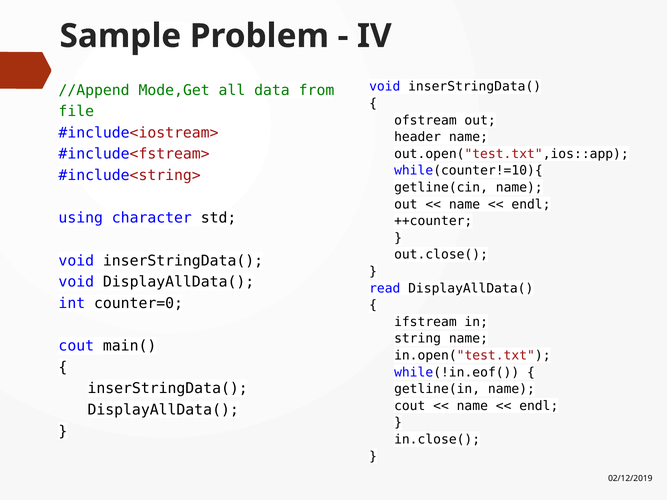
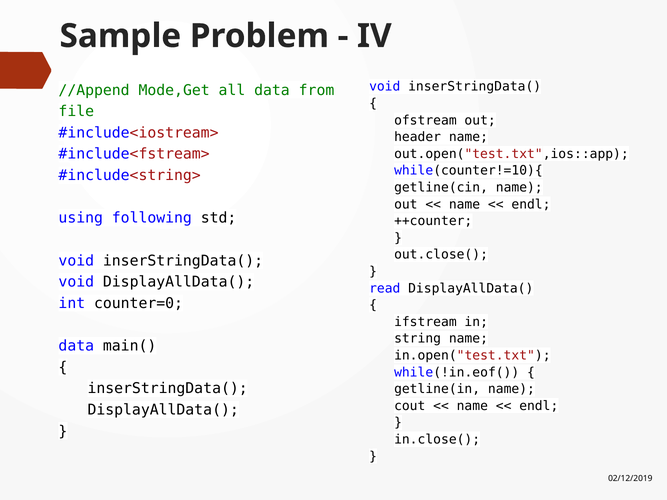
character: character -> following (152, 218)
cout: cout -> data (76, 346)
